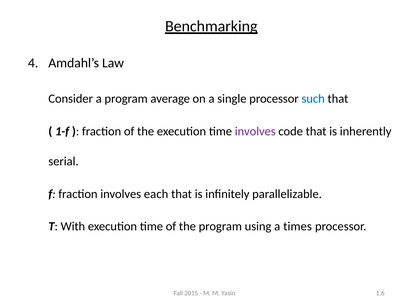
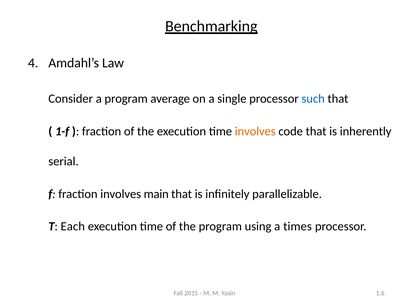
involves colour: purple -> orange (255, 131)
each: each -> main (156, 194)
With: With -> Each (73, 226)
